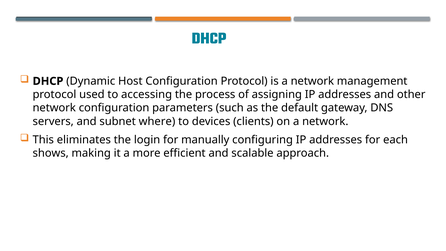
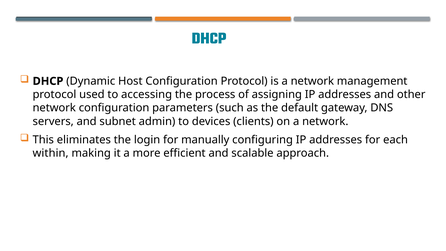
where: where -> admin (157, 121)
shows: shows -> within (51, 153)
